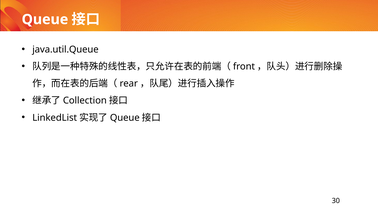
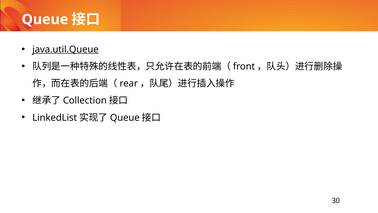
java.util.Queue underline: none -> present (65, 49)
